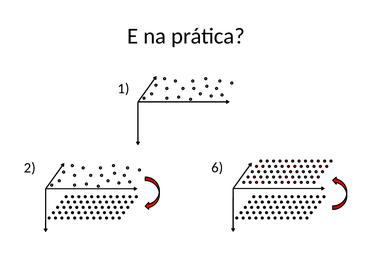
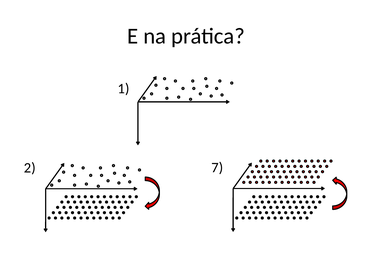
6: 6 -> 7 (217, 167)
